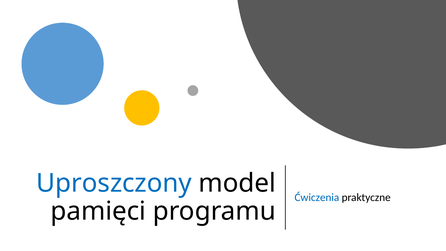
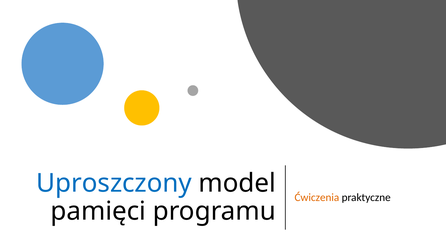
Ćwiczenia colour: blue -> orange (317, 197)
